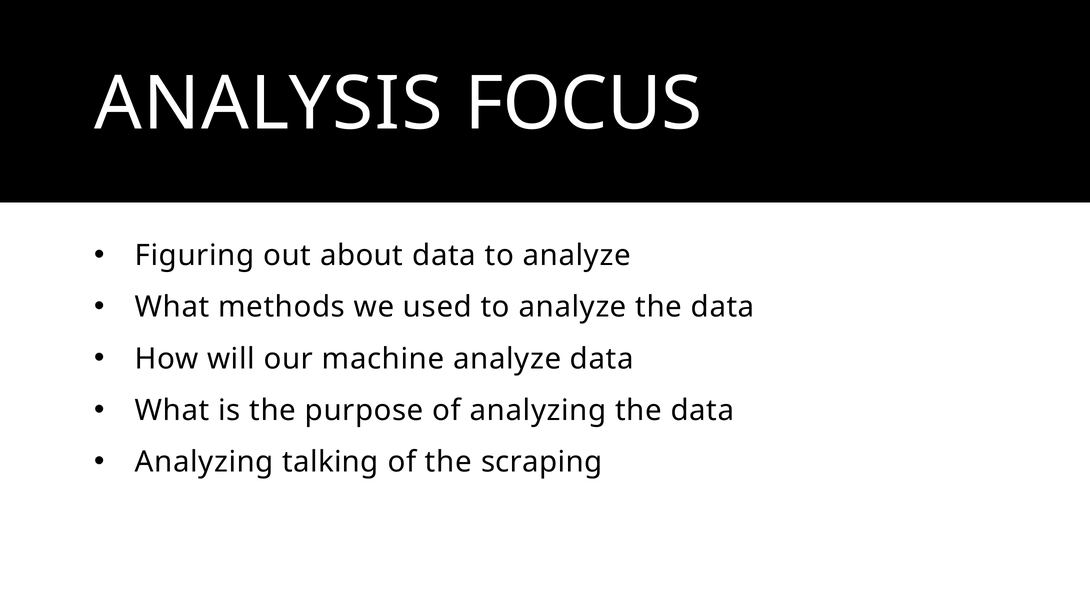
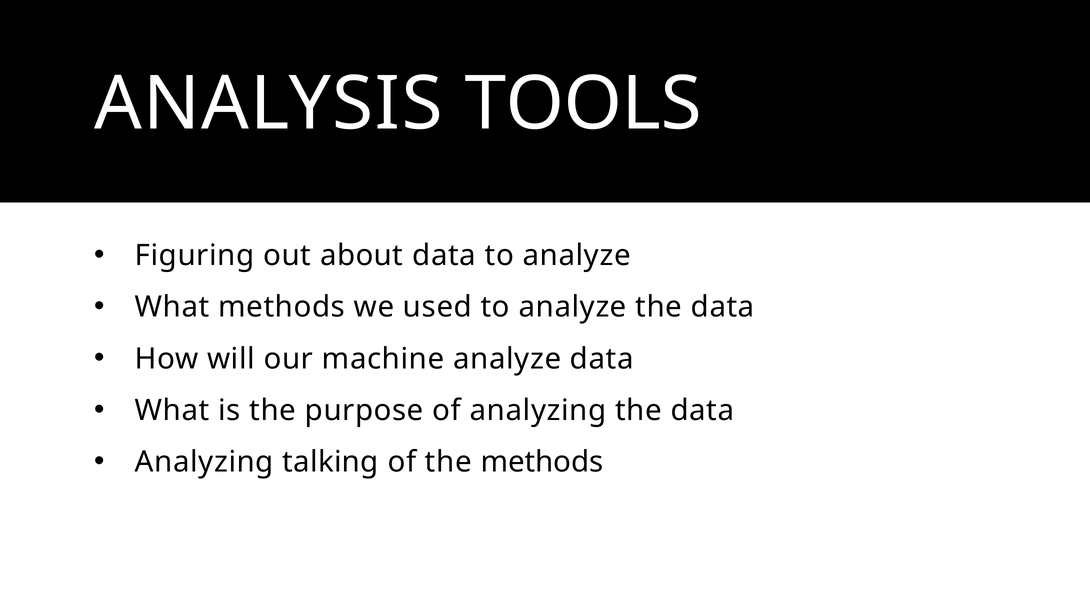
FOCUS: FOCUS -> TOOLS (583, 104)
the scraping: scraping -> methods (542, 462)
